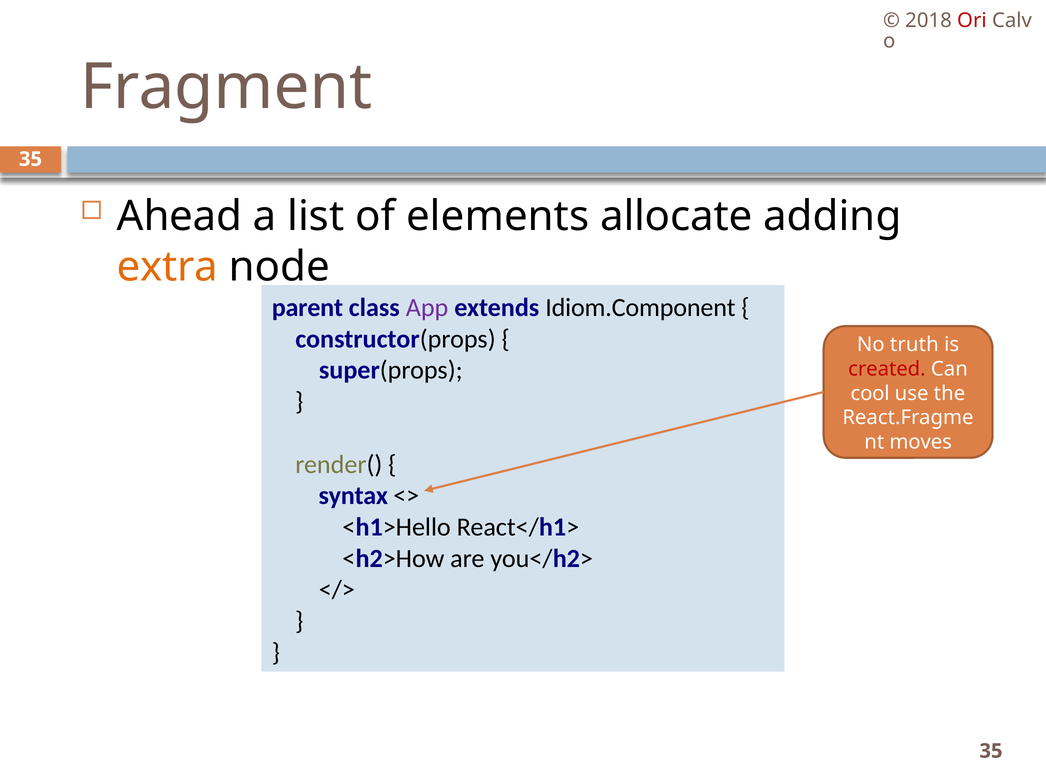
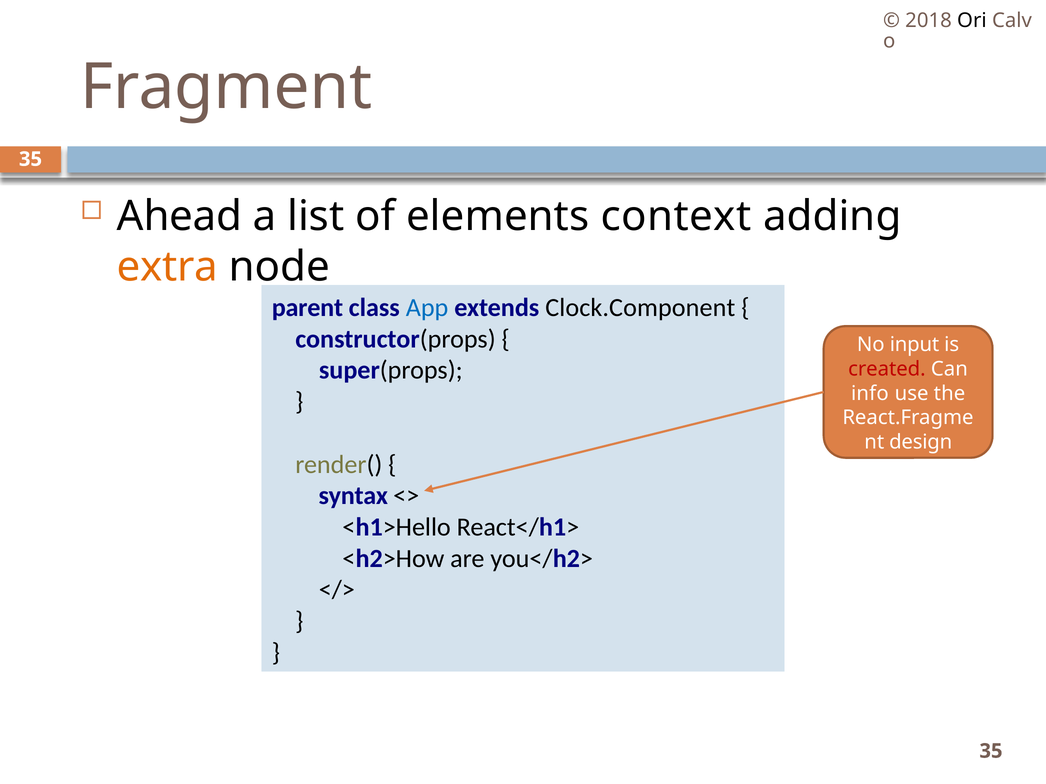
Ori colour: red -> black (972, 21)
allocate: allocate -> context (676, 216)
App colour: purple -> blue (427, 308)
Idiom.Component: Idiom.Component -> Clock.Component (640, 308)
truth: truth -> input (915, 345)
cool: cool -> info (870, 394)
moves: moves -> design (921, 442)
